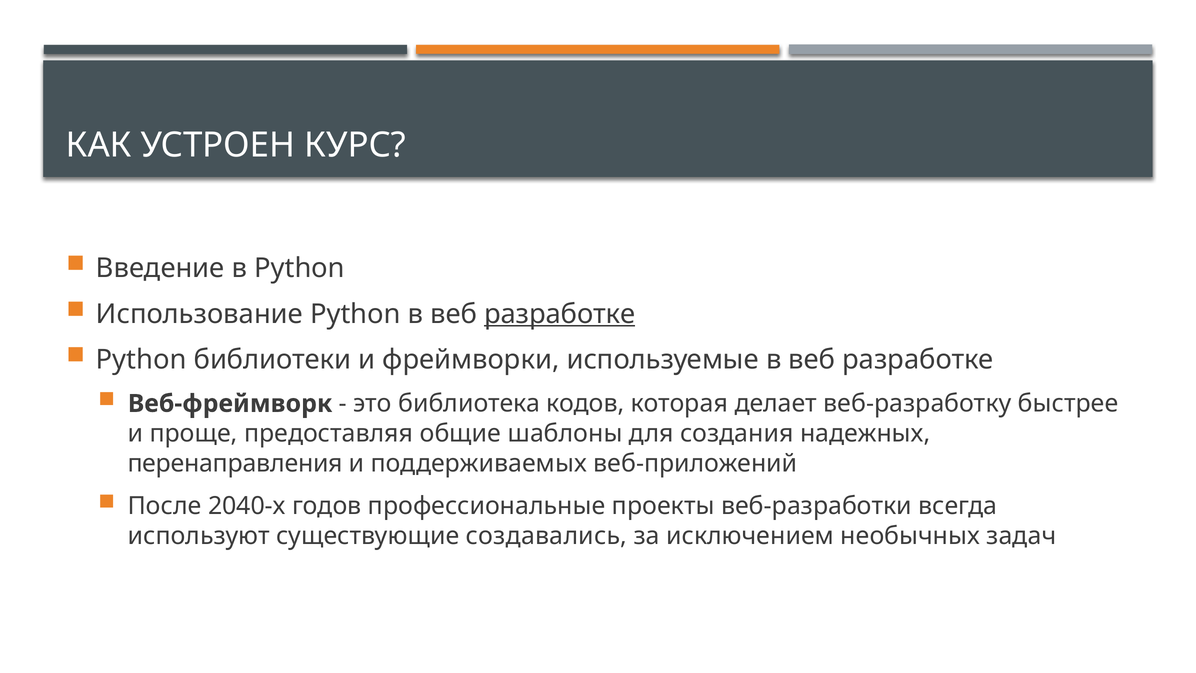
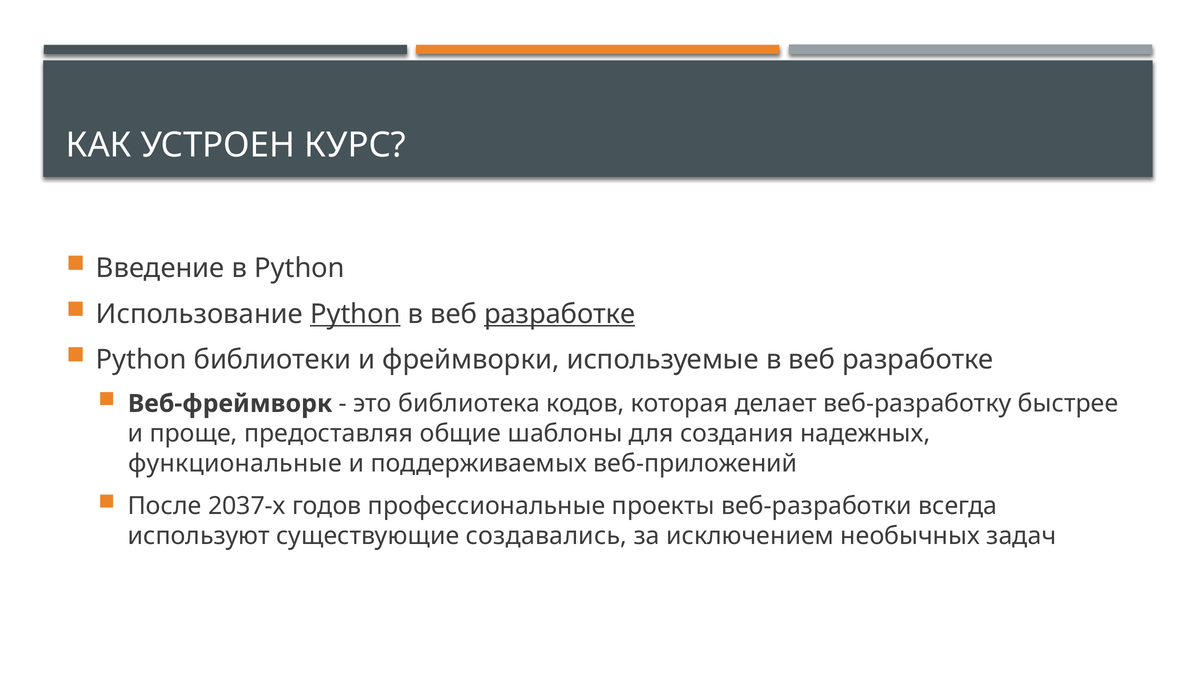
Python underline: none -> present (355, 314)
перенаправления: перенаправления -> функциональные (235, 463)
2040-х: 2040-х -> 2037-х (247, 506)
